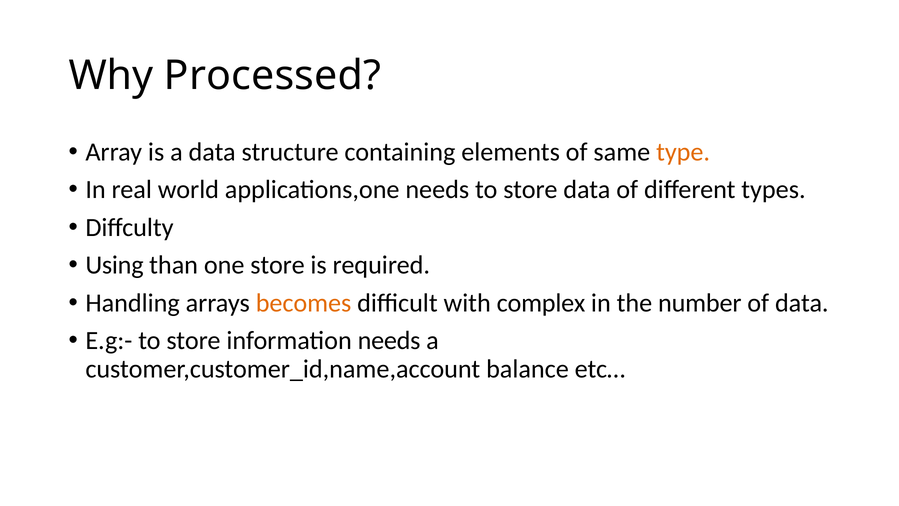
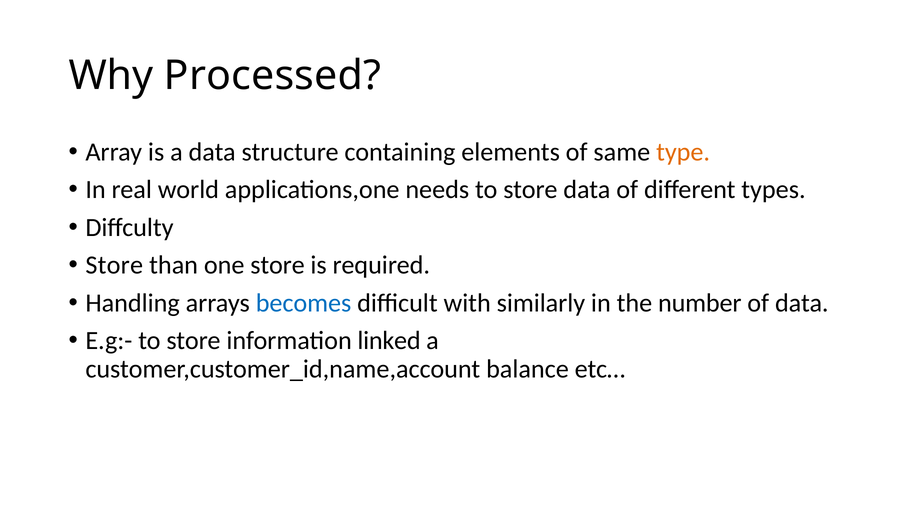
Using: Using -> Store (114, 265)
becomes colour: orange -> blue (304, 303)
complex: complex -> similarly (541, 303)
information needs: needs -> linked (389, 340)
